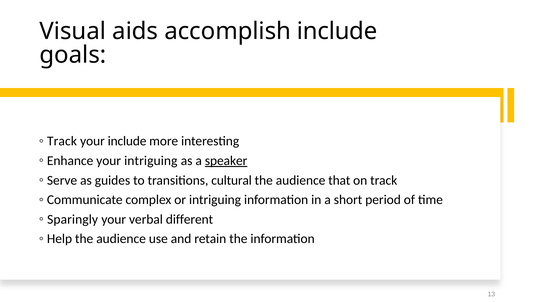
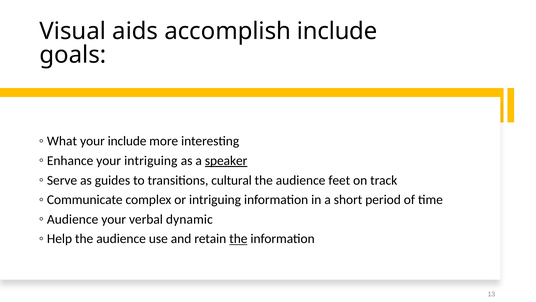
Track: Track -> What (62, 141)
that: that -> feet (339, 180)
Sparingly: Sparingly -> Audience (73, 219)
different: different -> dynamic (189, 219)
the underline: none -> present (238, 238)
